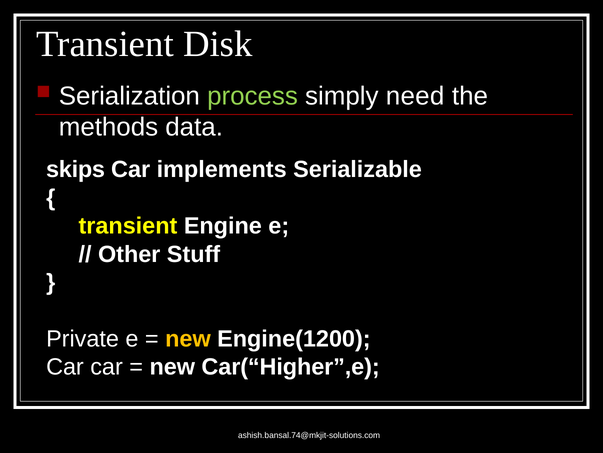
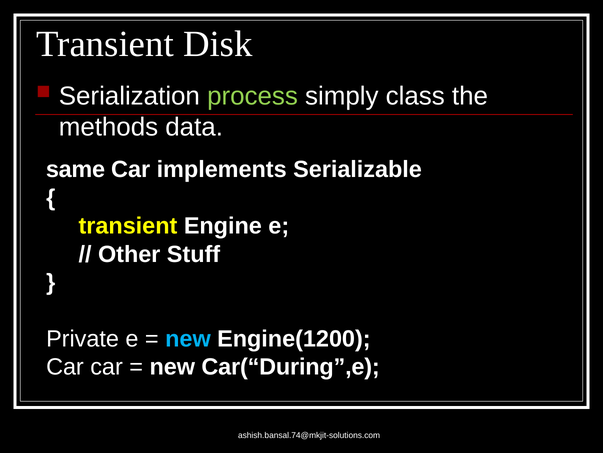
need: need -> class (415, 96)
skips: skips -> same (76, 169)
new colour: yellow -> light blue (188, 338)
Car(“Higher”,e: Car(“Higher”,e -> Car(“During”,e (291, 367)
